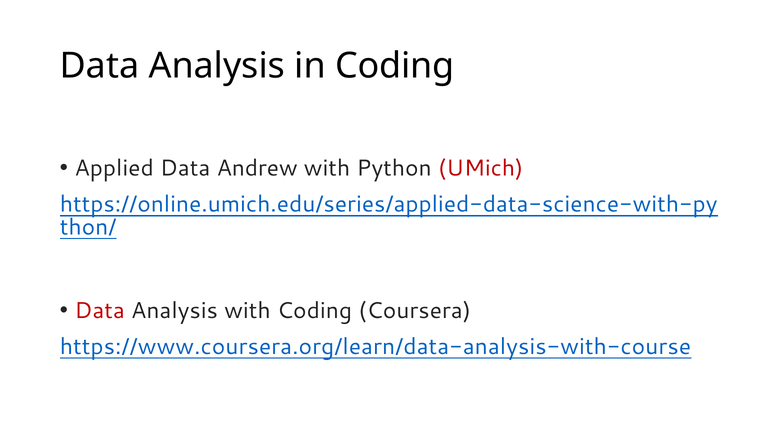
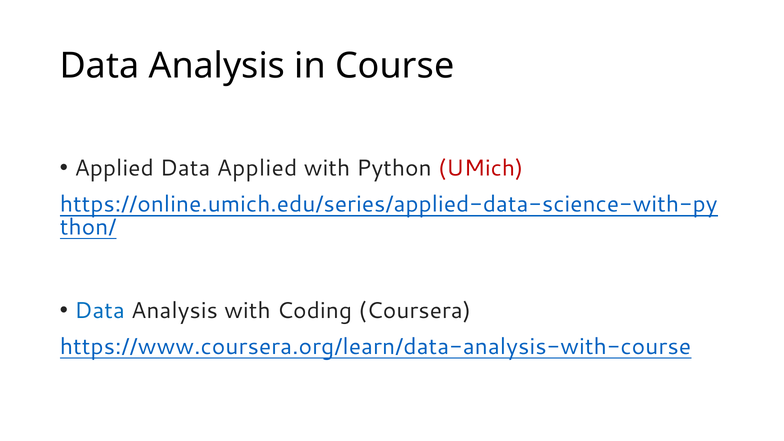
in Coding: Coding -> Course (395, 66)
Data Andrew: Andrew -> Applied (257, 168)
Data colour: red -> blue (100, 311)
